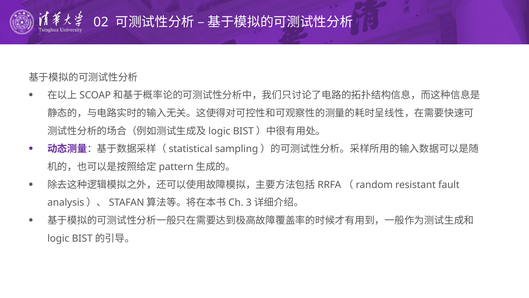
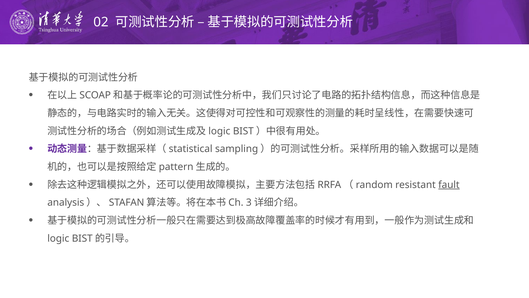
fault underline: none -> present (449, 185)
